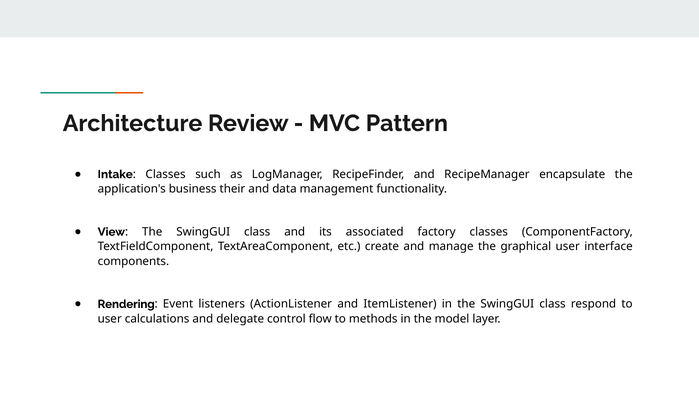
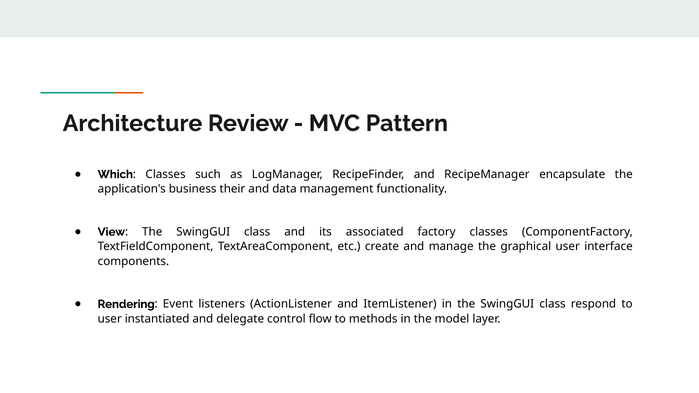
Intake: Intake -> Which (115, 174)
calculations: calculations -> instantiated (157, 319)
